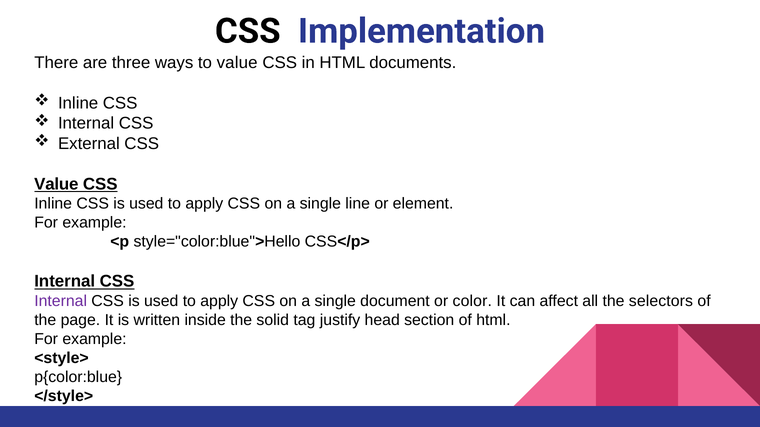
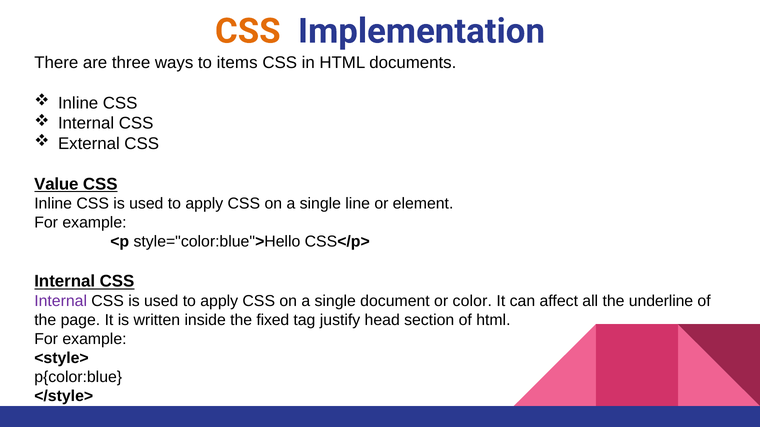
CSS colour: black -> orange (248, 31)
to value: value -> items (237, 63)
selectors: selectors -> underline (661, 301)
solid: solid -> fixed (273, 320)
